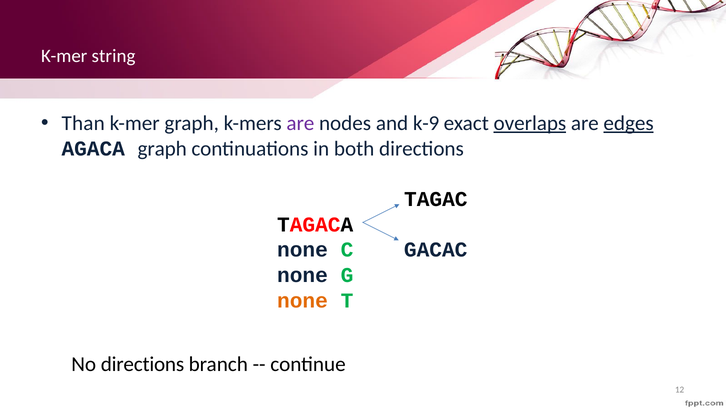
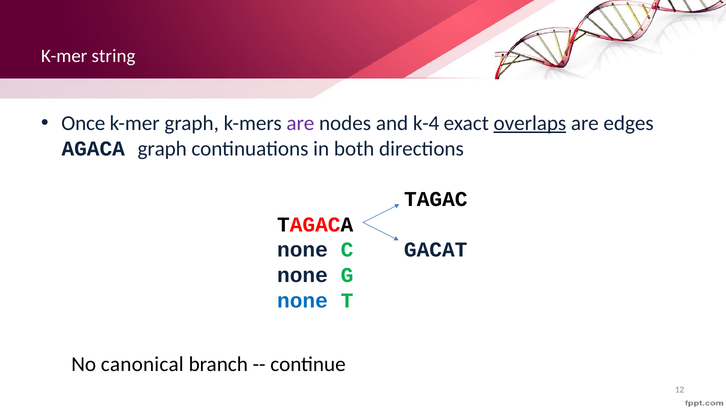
Than: Than -> Once (83, 123)
k-9: k-9 -> k-4 (426, 123)
edges underline: present -> none (629, 123)
GACAC: GACAC -> GACAT (436, 250)
none colour: orange -> blue (302, 301)
No directions: directions -> canonical (142, 365)
